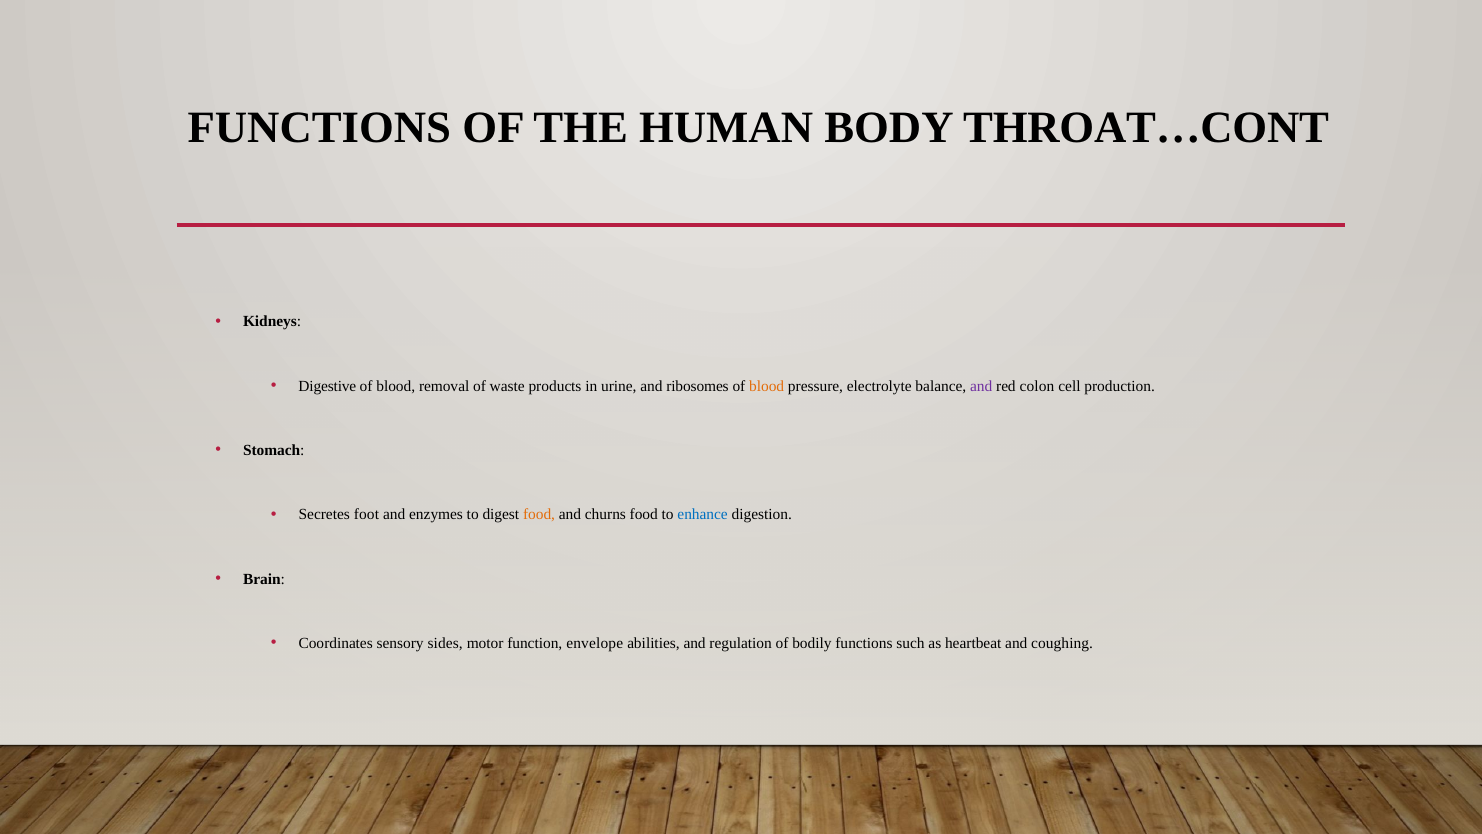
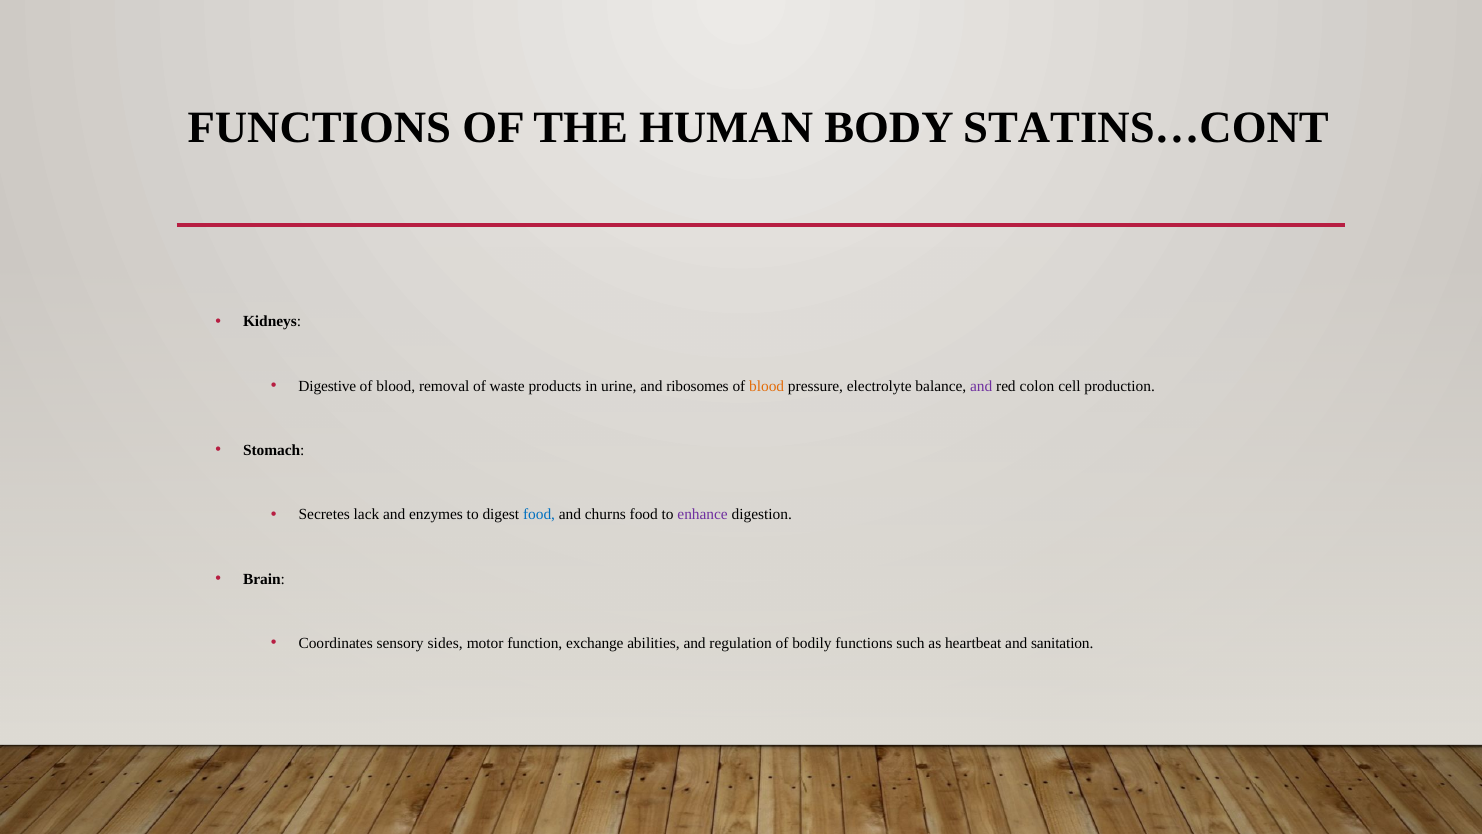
THROAT…CONT: THROAT…CONT -> STATINS…CONT (1146, 127)
foot: foot -> lack (367, 514)
food colour: orange -> blue (539, 514)
enhance colour: blue -> purple (703, 514)
envelope: envelope -> exchange (595, 643)
coughing: coughing -> sanitation (1062, 643)
